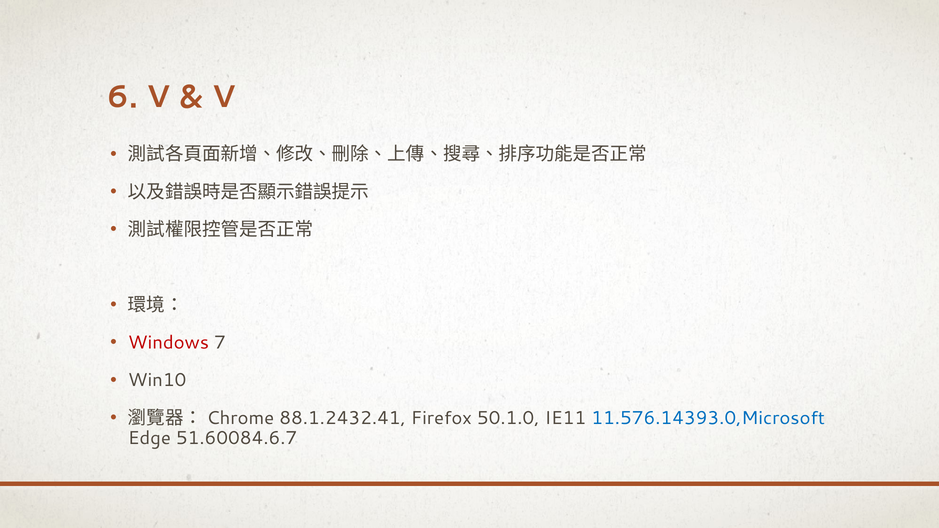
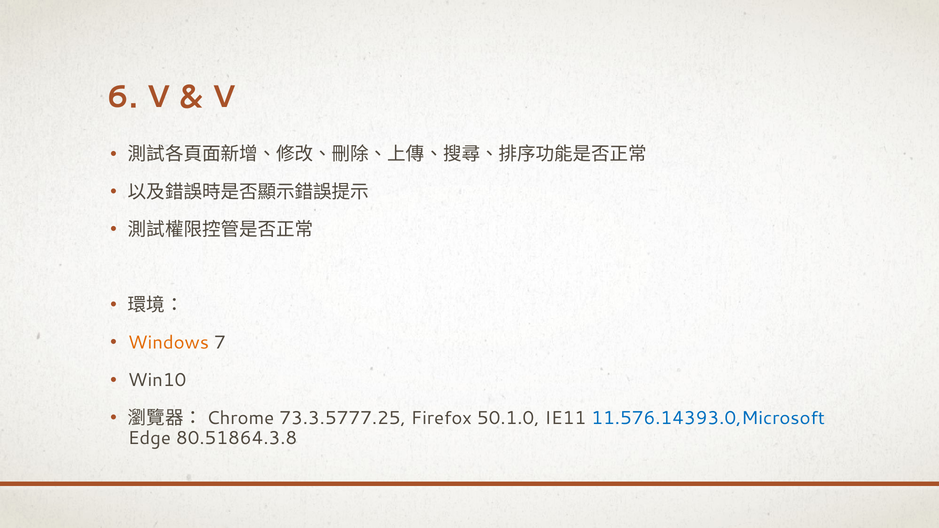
Windows colour: red -> orange (168, 343)
88.1.2432.41: 88.1.2432.41 -> 73.3.5777.25 (343, 418)
51.60084.6.7: 51.60084.6.7 -> 80.51864.3.8 (237, 438)
